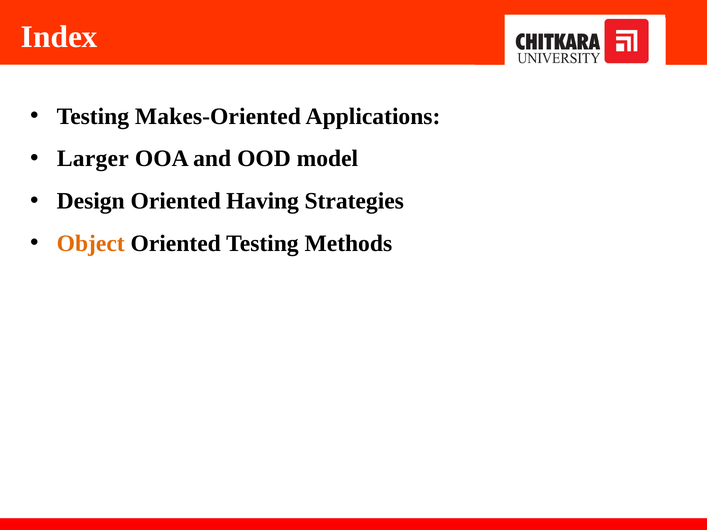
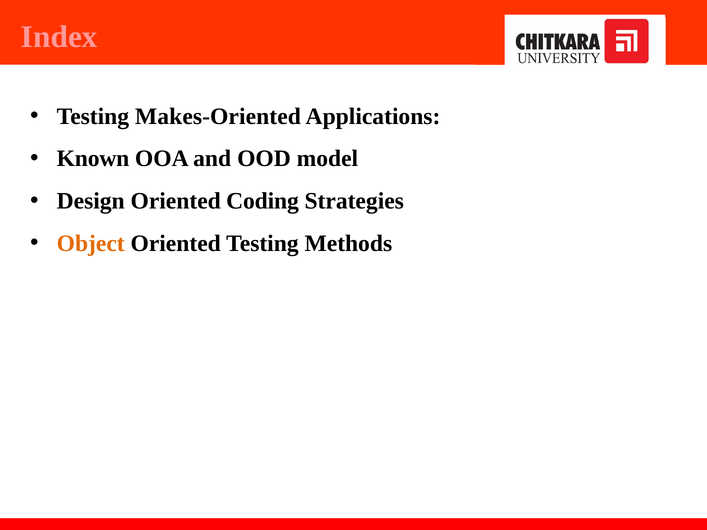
Index colour: white -> pink (59, 37)
Larger: Larger -> Known (93, 159)
Having: Having -> Coding (263, 201)
